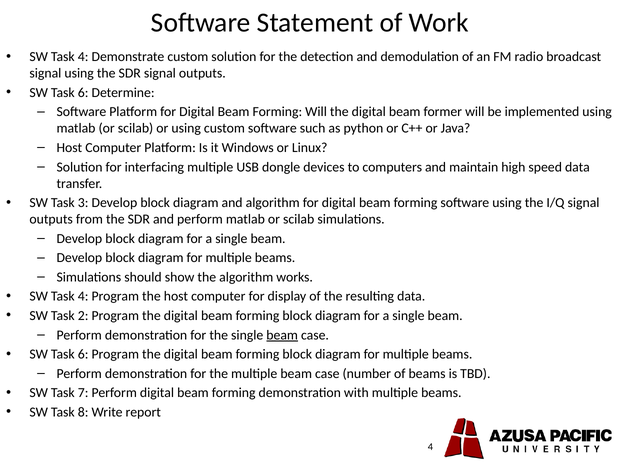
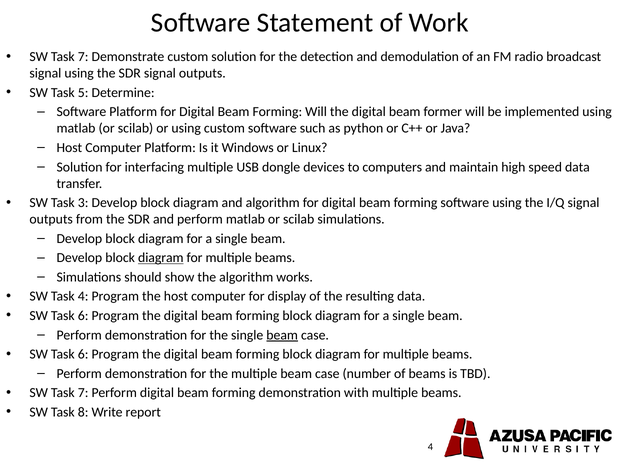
4: 4 -> 7 (83, 57)
6: 6 -> 5 (83, 93)
diagram underline: none -> present (161, 258)
2: 2 -> 6 (83, 316)
